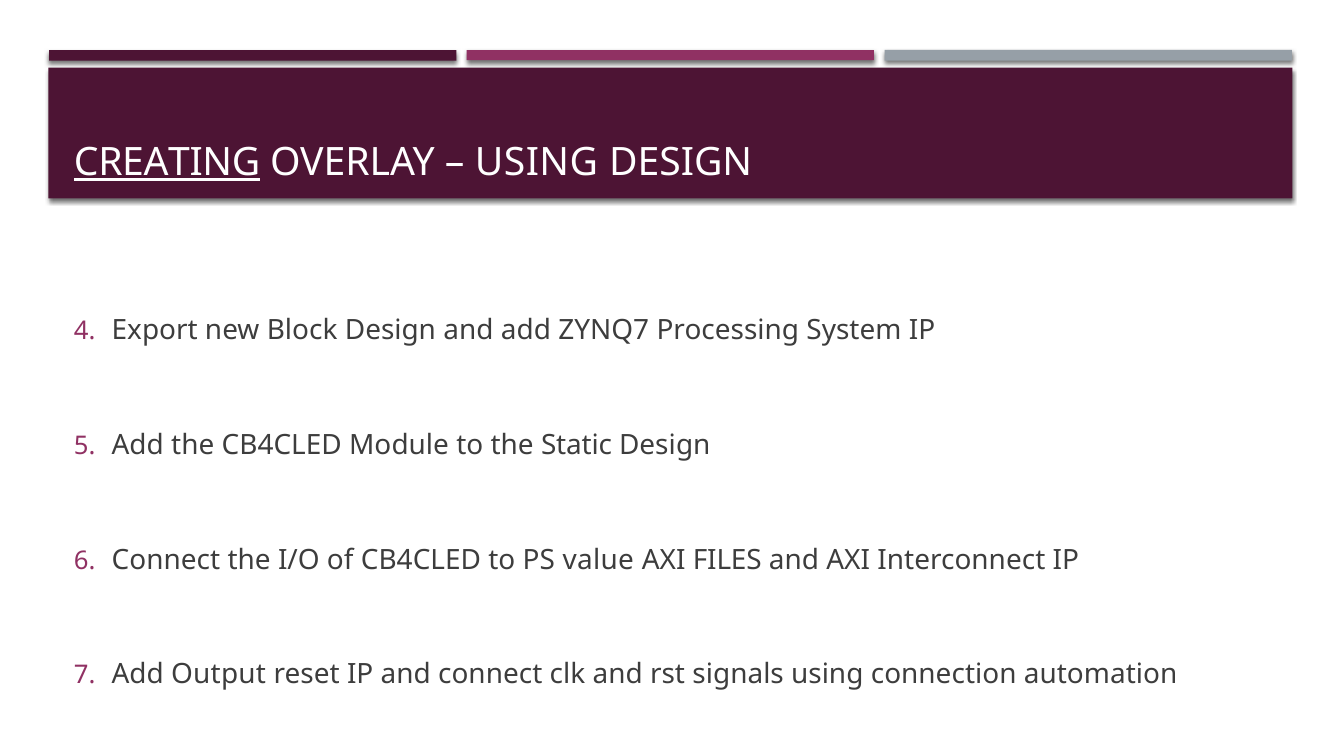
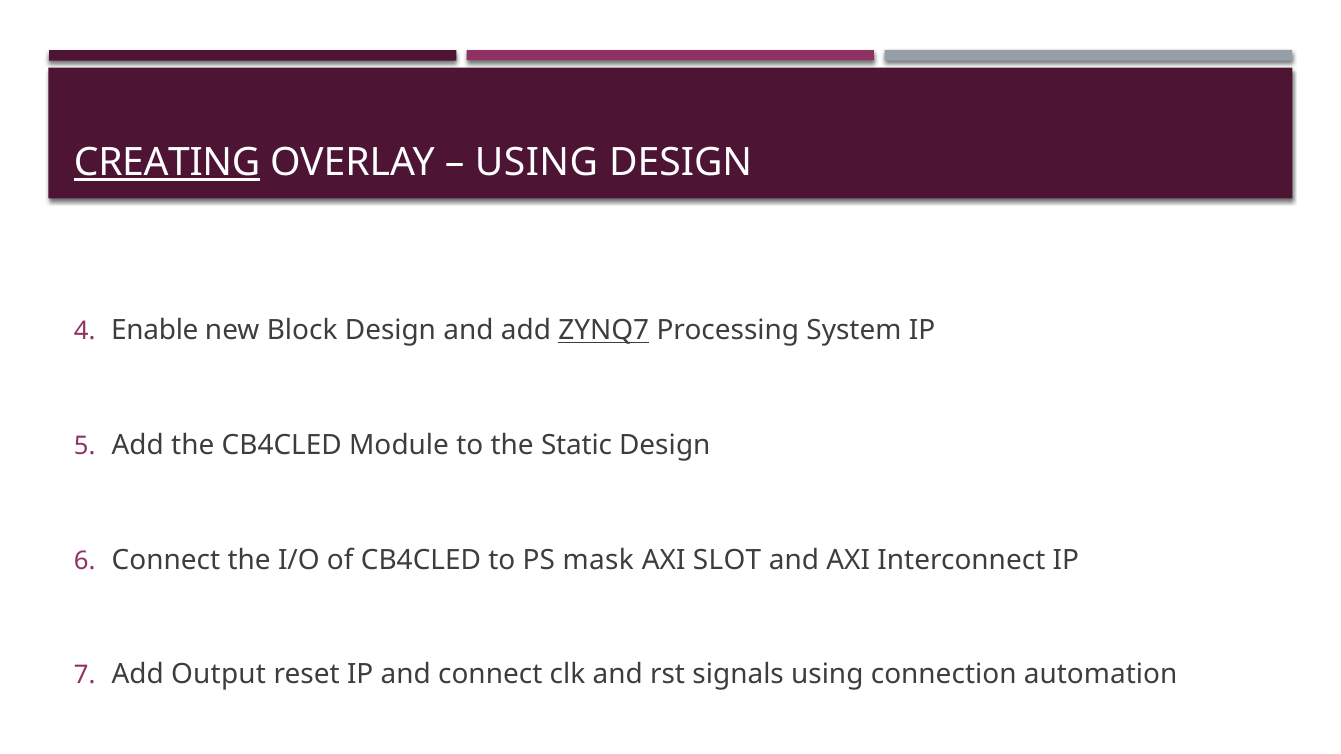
Export: Export -> Enable (155, 331)
ZYNQ7 underline: none -> present (604, 331)
value: value -> mask (598, 560)
FILES: FILES -> SLOT (727, 560)
